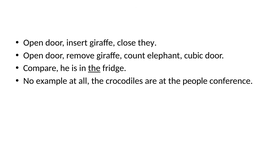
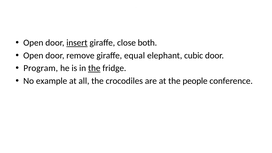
insert underline: none -> present (77, 43)
they: they -> both (147, 43)
count: count -> equal (135, 55)
Compare: Compare -> Program (41, 68)
